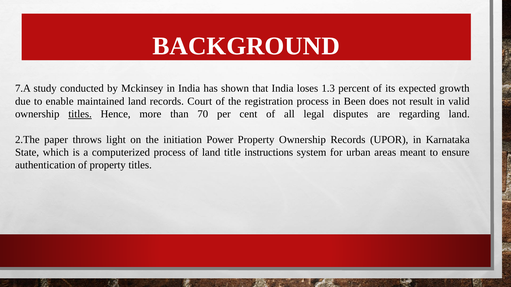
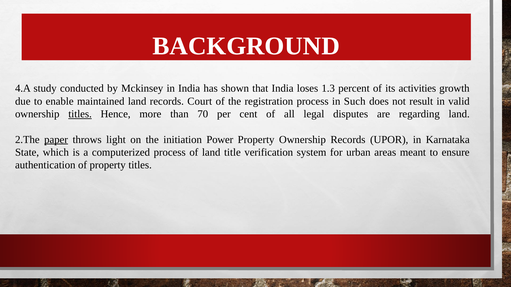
7.A: 7.A -> 4.A (23, 89)
expected: expected -> activities (417, 89)
Been: Been -> Such (355, 101)
paper underline: none -> present (56, 140)
instructions: instructions -> verification (269, 152)
